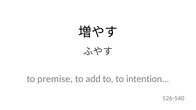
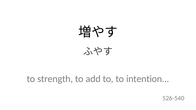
premise: premise -> strength (55, 79)
